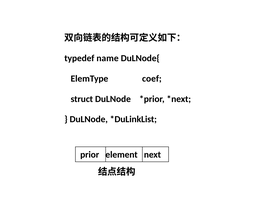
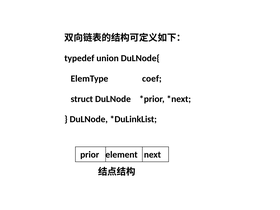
name: name -> union (108, 58)
